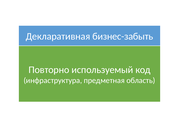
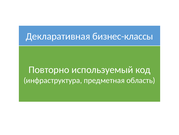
бизнес-забыть: бизнес-забыть -> бизнес-классы (123, 36)
